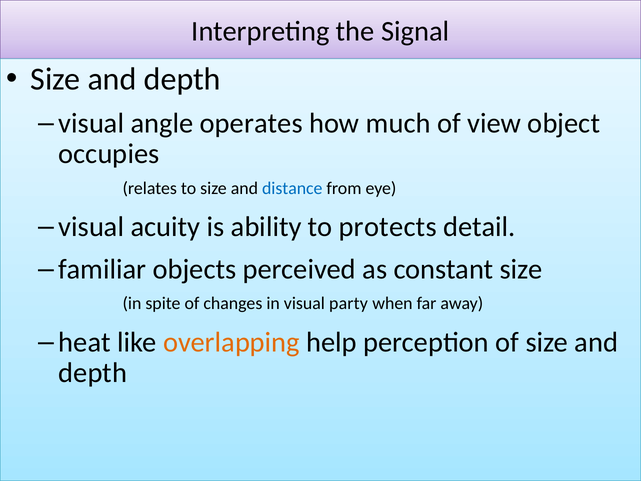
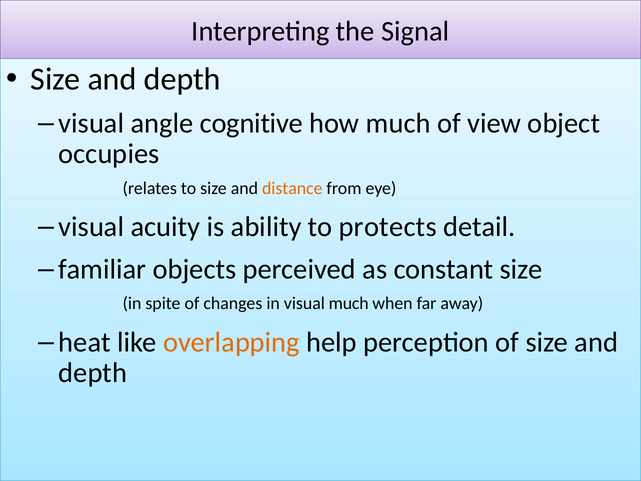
operates: operates -> cognitive (251, 123)
distance colour: blue -> orange (292, 188)
visual party: party -> much (349, 303)
